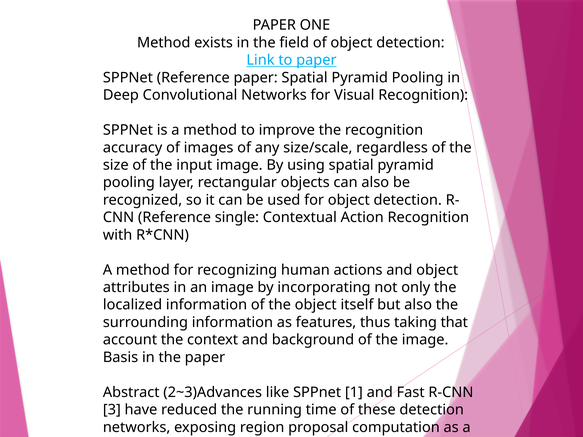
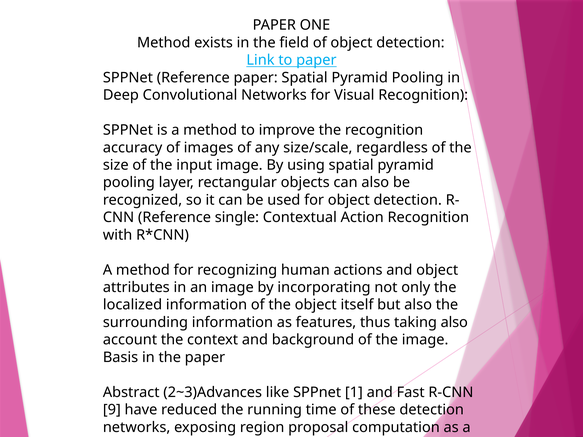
taking that: that -> also (454, 323)
3: 3 -> 9 (112, 410)
